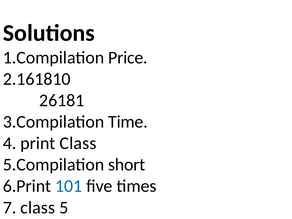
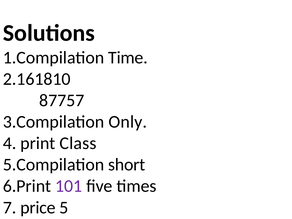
Price: Price -> Time (128, 58)
26181: 26181 -> 87757 (62, 100)
Time: Time -> Only (128, 122)
101 colour: blue -> purple (69, 186)
class: class -> price (38, 208)
